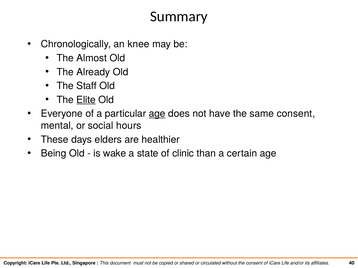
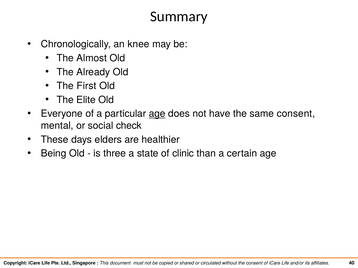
Staff: Staff -> First (86, 86)
Elite underline: present -> none (86, 100)
hours: hours -> check (129, 126)
wake: wake -> three (115, 154)
